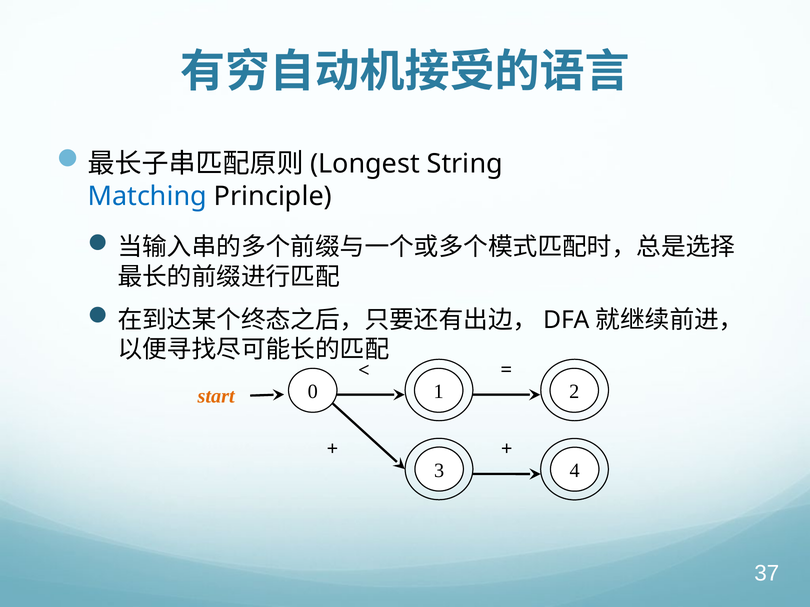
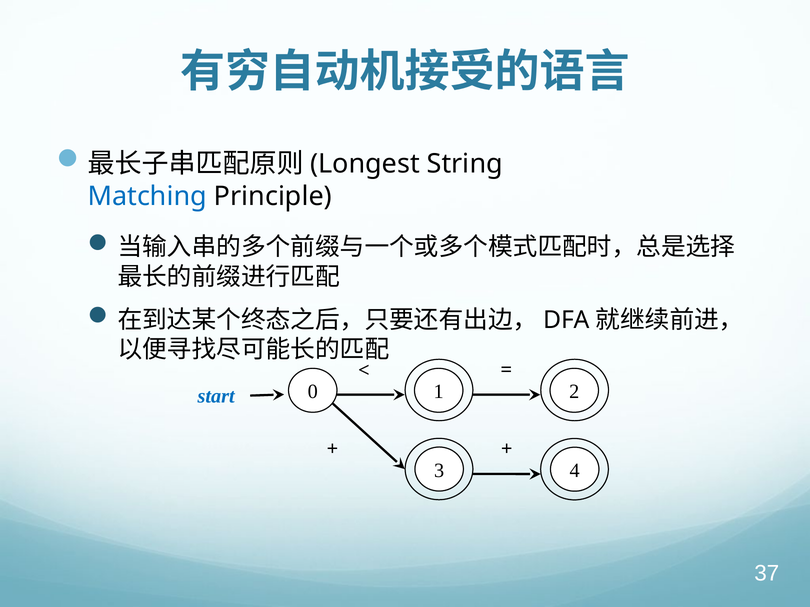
start colour: orange -> blue (216, 396)
